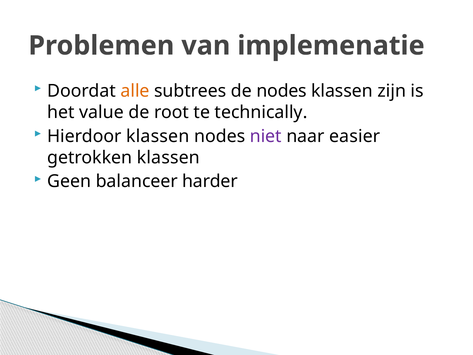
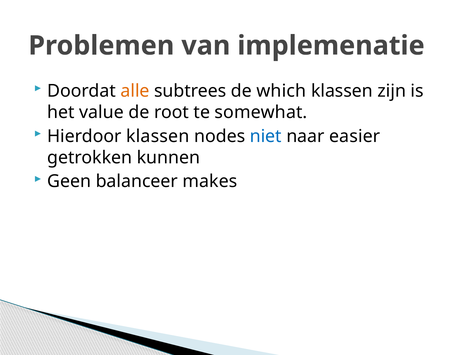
de nodes: nodes -> which (281, 91)
technically: technically -> somewhat (261, 112)
niet colour: purple -> blue (266, 136)
getrokken klassen: klassen -> kunnen (168, 157)
harder: harder -> makes (210, 181)
